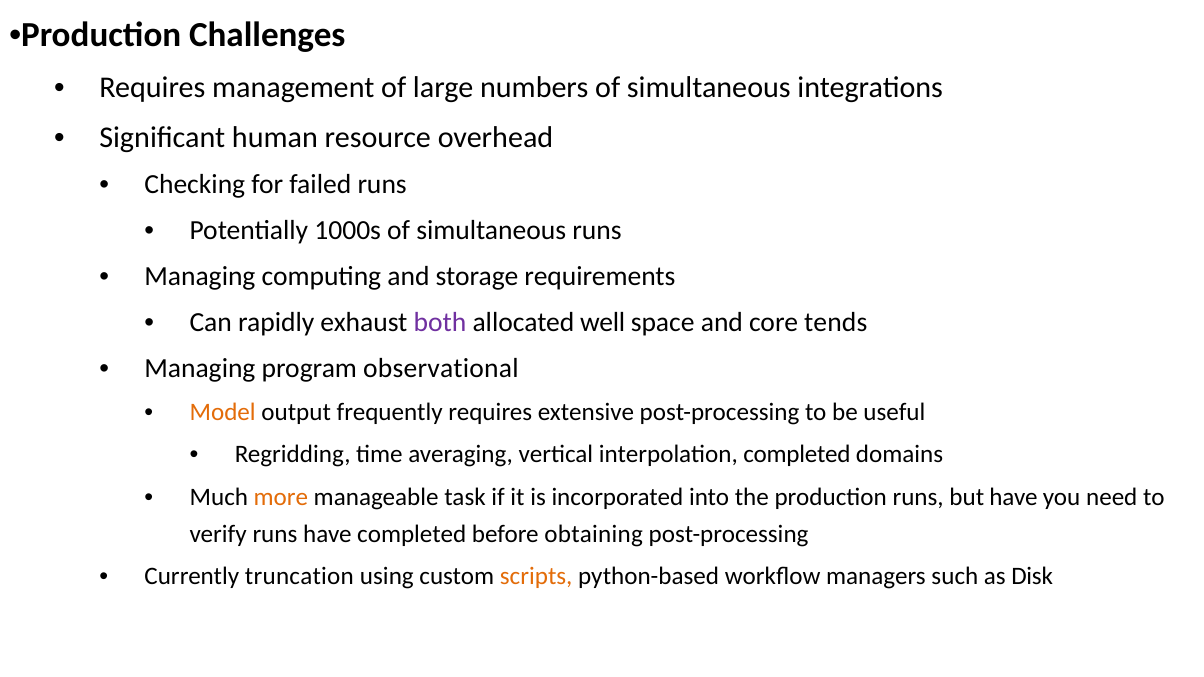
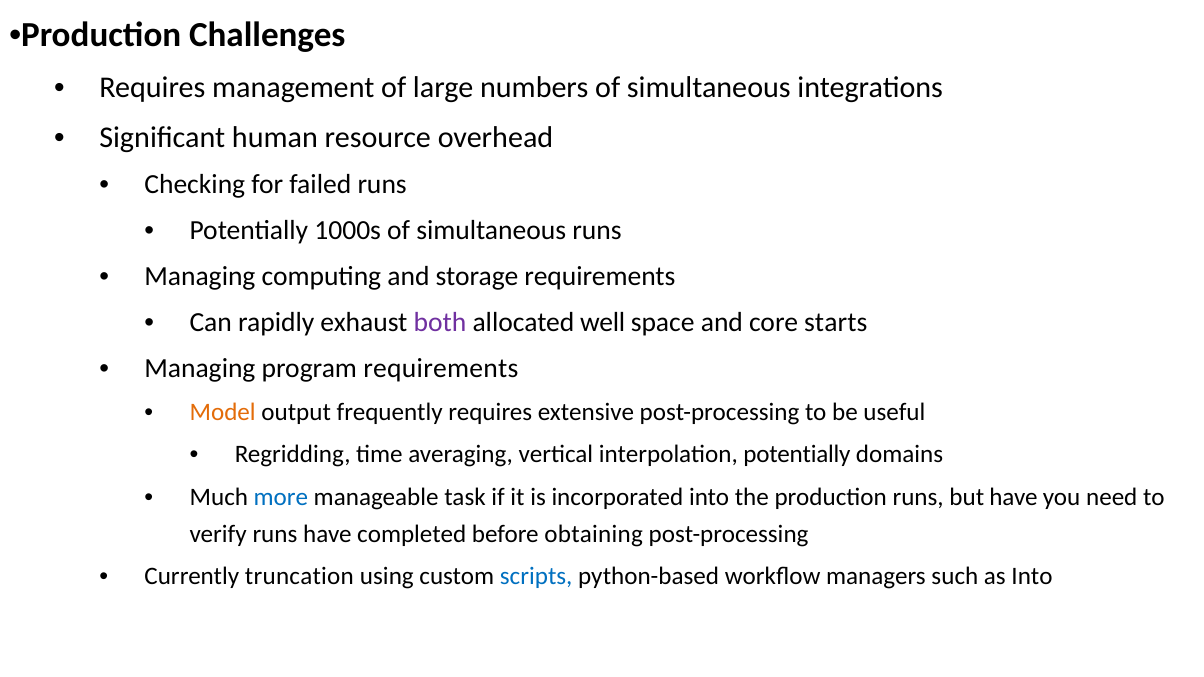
tends: tends -> starts (836, 322)
program observational: observational -> requirements (441, 368)
interpolation completed: completed -> potentially (797, 455)
more colour: orange -> blue (281, 497)
scripts colour: orange -> blue (536, 577)
as Disk: Disk -> Into (1032, 577)
